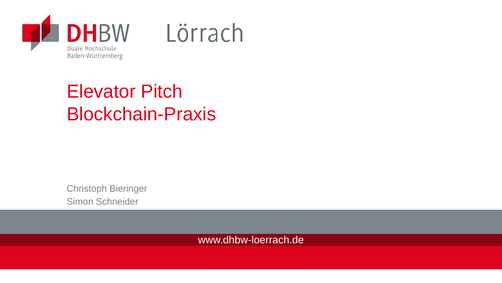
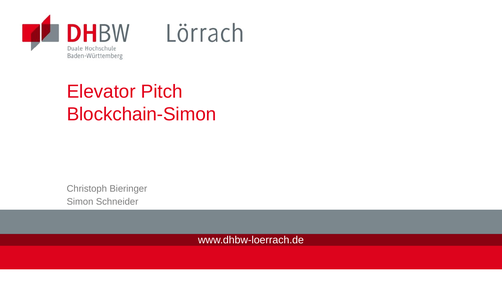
Blockchain-Praxis: Blockchain-Praxis -> Blockchain-Simon (141, 114)
